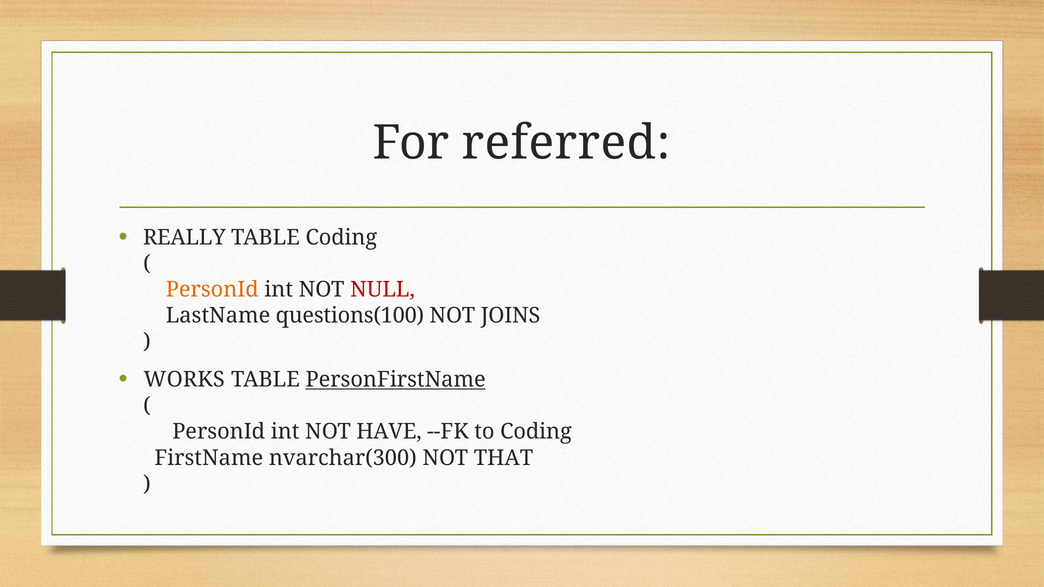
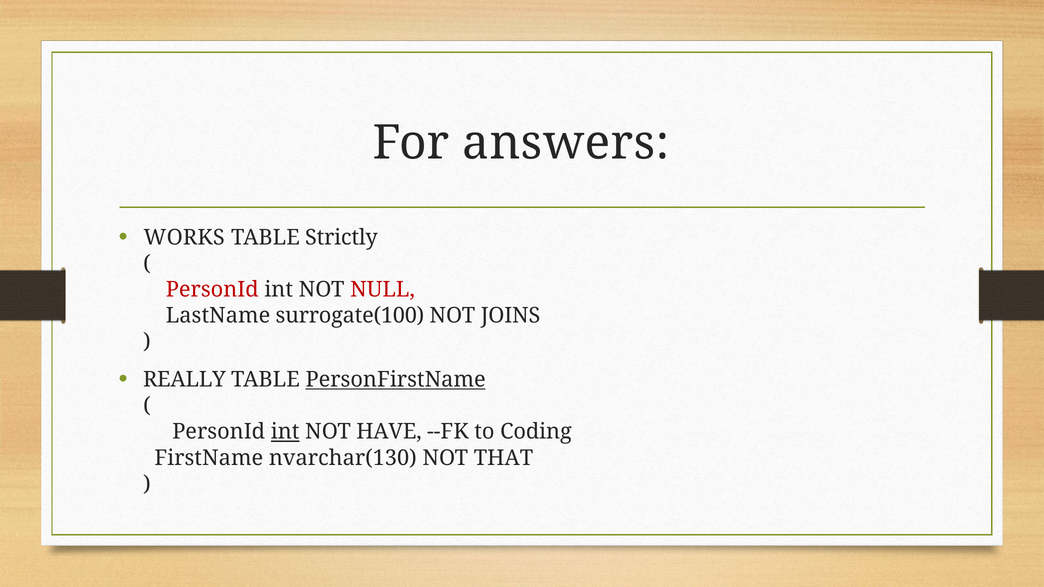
referred: referred -> answers (566, 143)
REALLY: REALLY -> WORKS (184, 237)
TABLE Coding: Coding -> Strictly (341, 237)
PersonId colour: orange -> red (212, 290)
questions(100: questions(100 -> surrogate(100 (350, 316)
WORKS: WORKS -> REALLY (184, 380)
int underline: none -> present (285, 432)
nvarchar(300: nvarchar(300 -> nvarchar(130 (343, 458)
